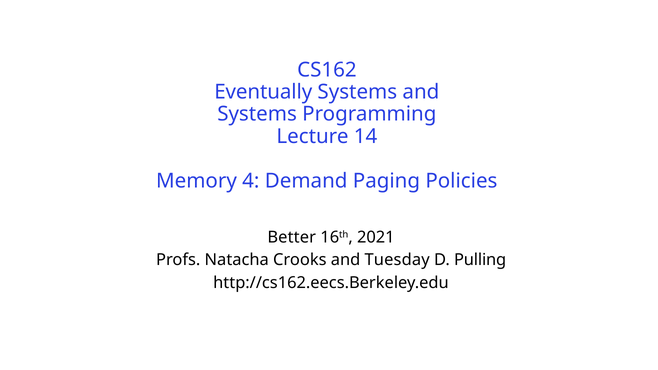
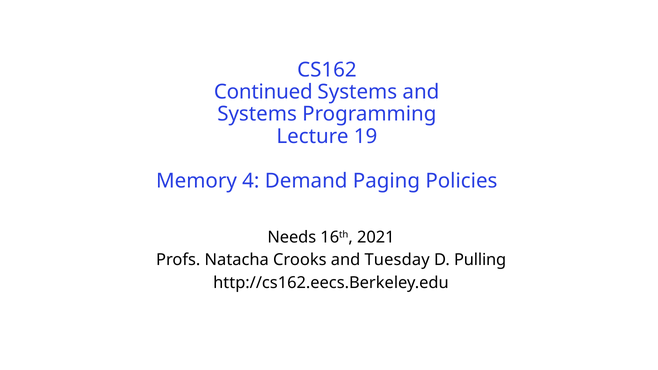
Eventually: Eventually -> Continued (263, 92)
14: 14 -> 19 (366, 136)
Better: Better -> Needs (292, 237)
